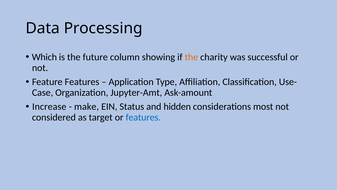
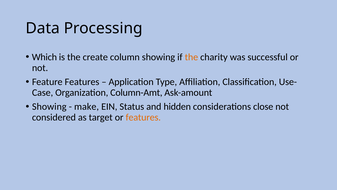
future: future -> create (95, 57)
Jupyter-Amt: Jupyter-Amt -> Column-Amt (136, 92)
Increase: Increase -> Showing (49, 106)
most: most -> close (263, 106)
features colour: blue -> orange (143, 117)
